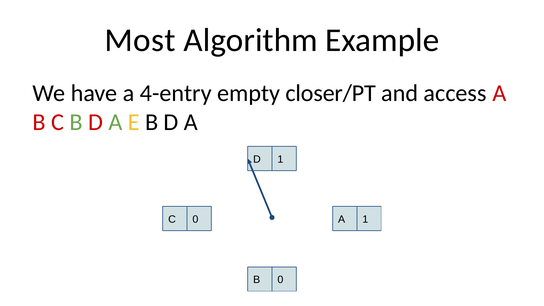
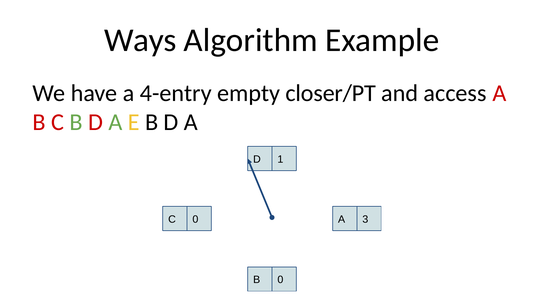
Most: Most -> Ways (140, 40)
A 1: 1 -> 3 (365, 219)
